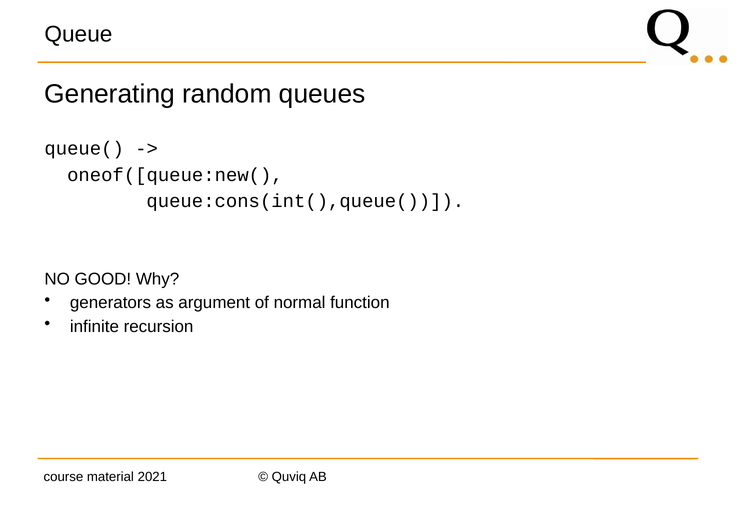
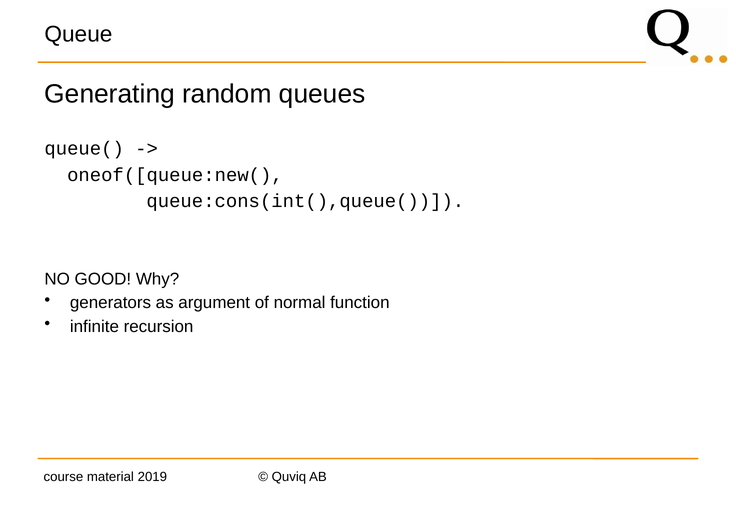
2021: 2021 -> 2019 (152, 476)
